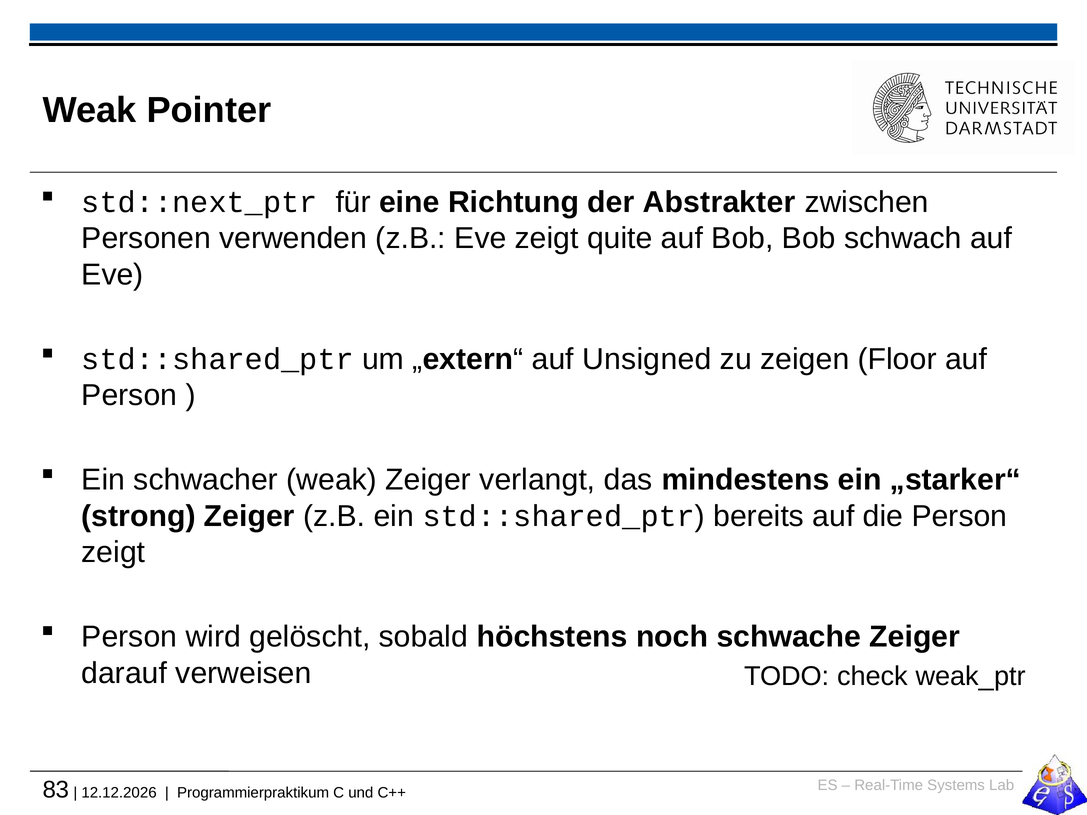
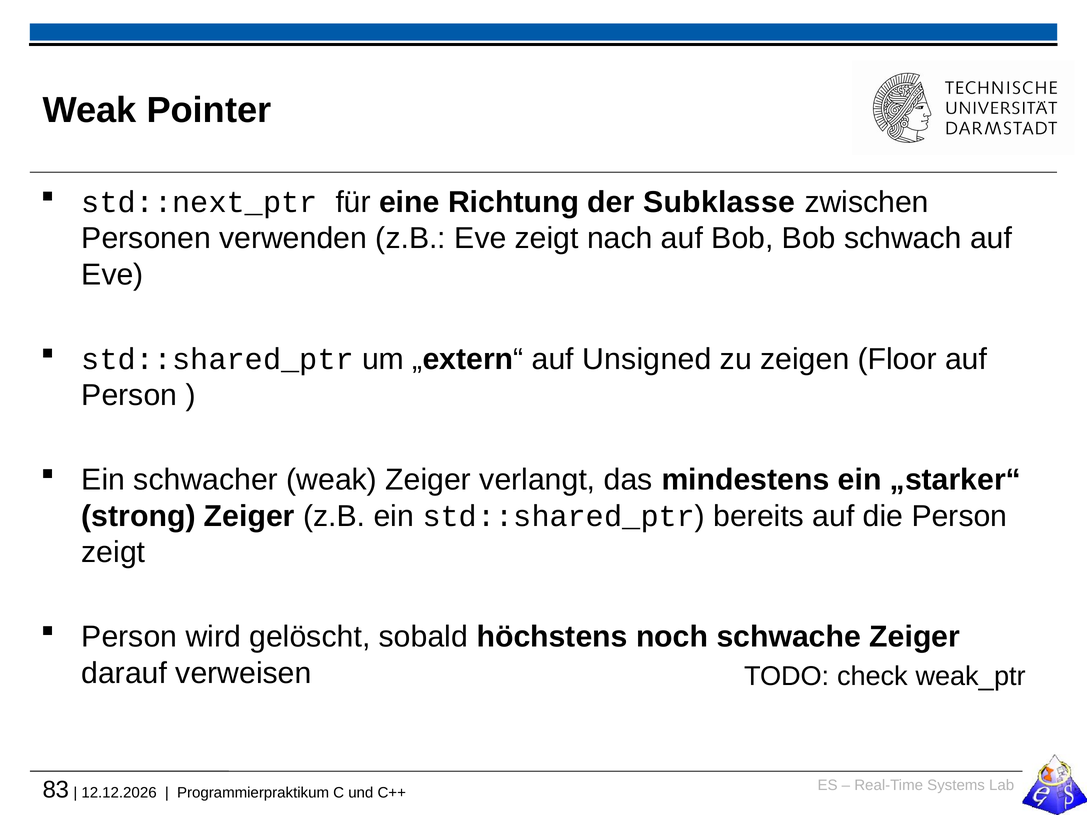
Abstrakter: Abstrakter -> Subklasse (719, 202)
quite: quite -> nach (620, 238)
